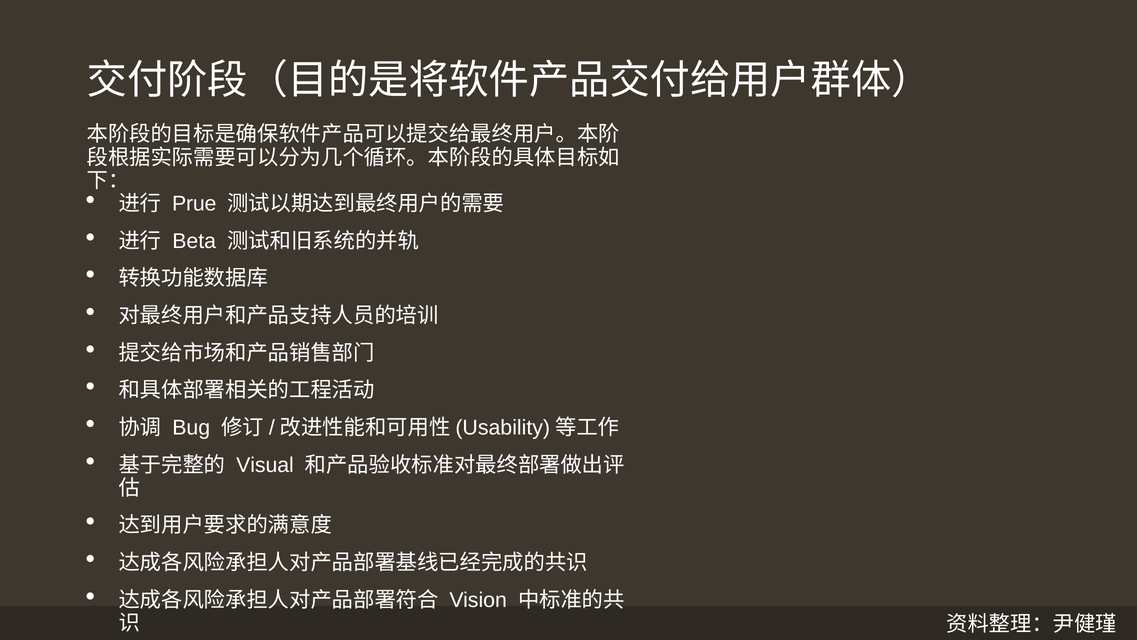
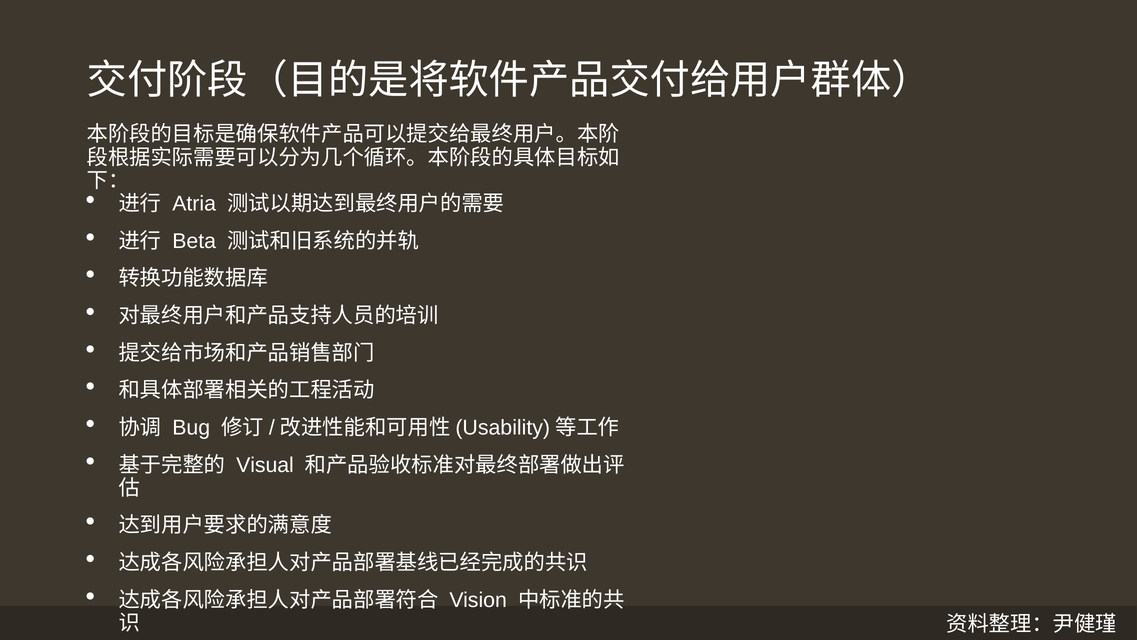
Prue: Prue -> Atria (194, 204)
